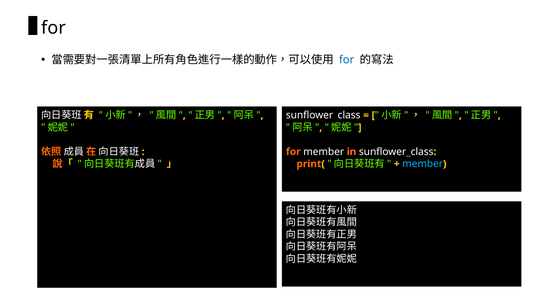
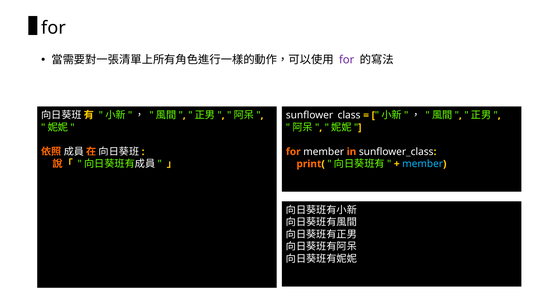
for colour: blue -> purple (347, 60)
